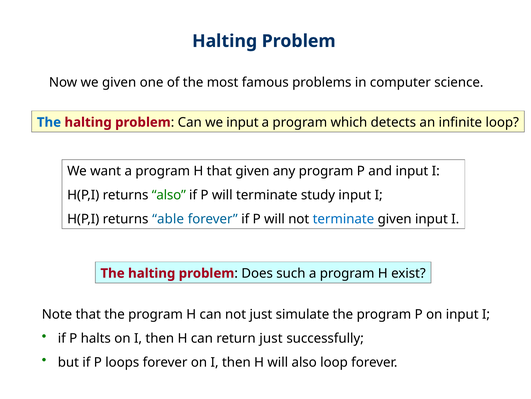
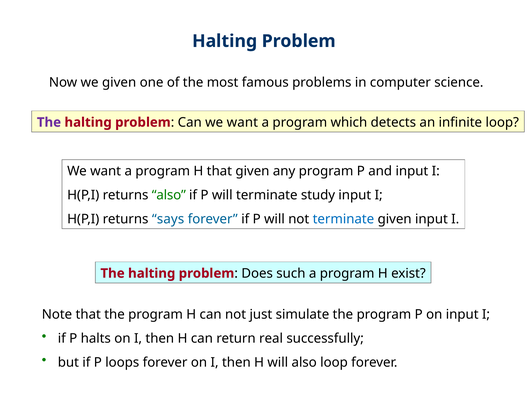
The colour: blue -> purple (49, 122)
Can we input: input -> want (242, 122)
able: able -> says (168, 219)
return just: just -> real (271, 338)
